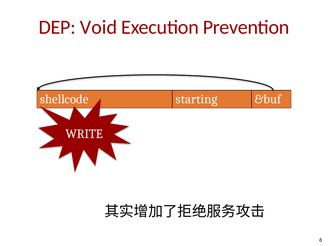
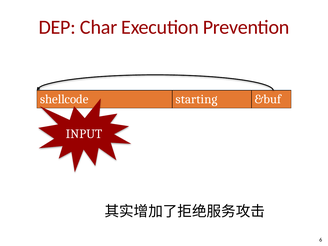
Void: Void -> Char (99, 27)
WRITE: WRITE -> INPUT (84, 134)
